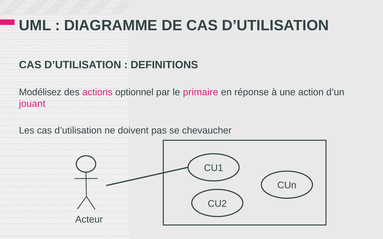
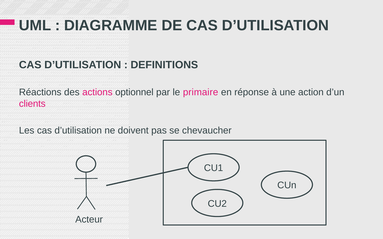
Modélisez: Modélisez -> Réactions (40, 92)
jouant: jouant -> clients (32, 104)
